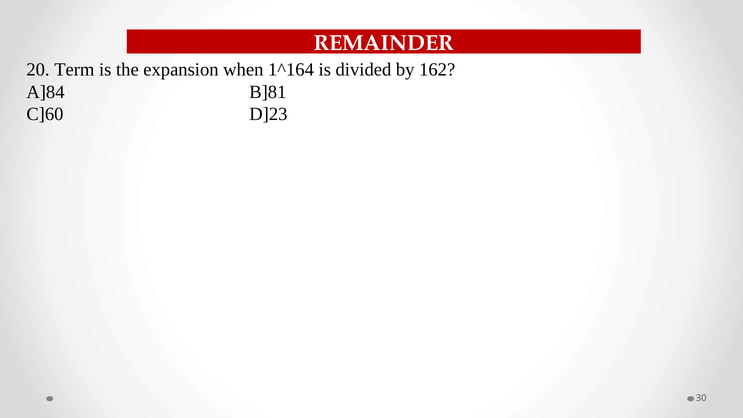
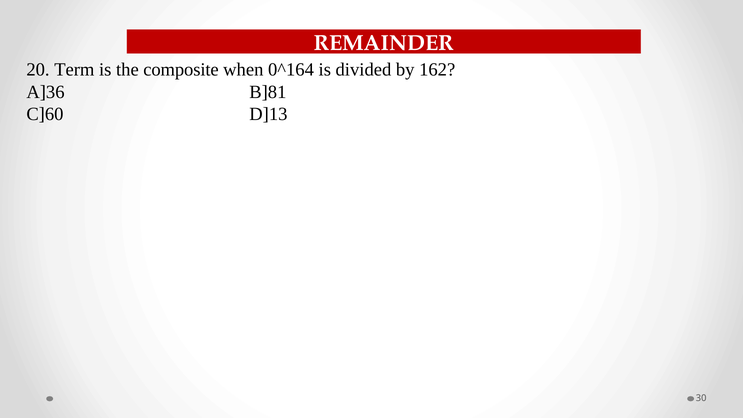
expansion: expansion -> composite (181, 70)
1^164: 1^164 -> 0^164 (291, 70)
A]84: A]84 -> A]36 (45, 92)
D]23: D]23 -> D]13 (268, 114)
